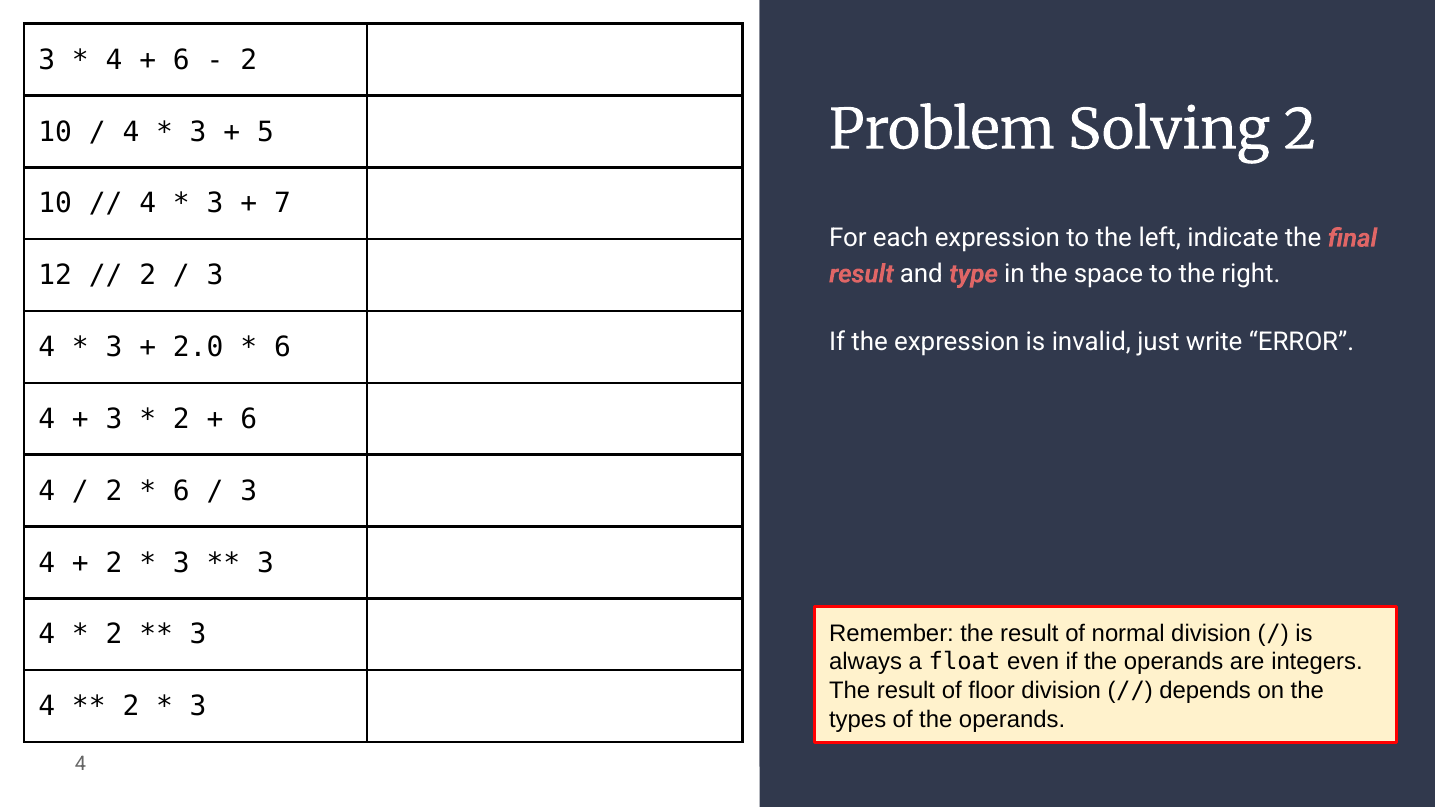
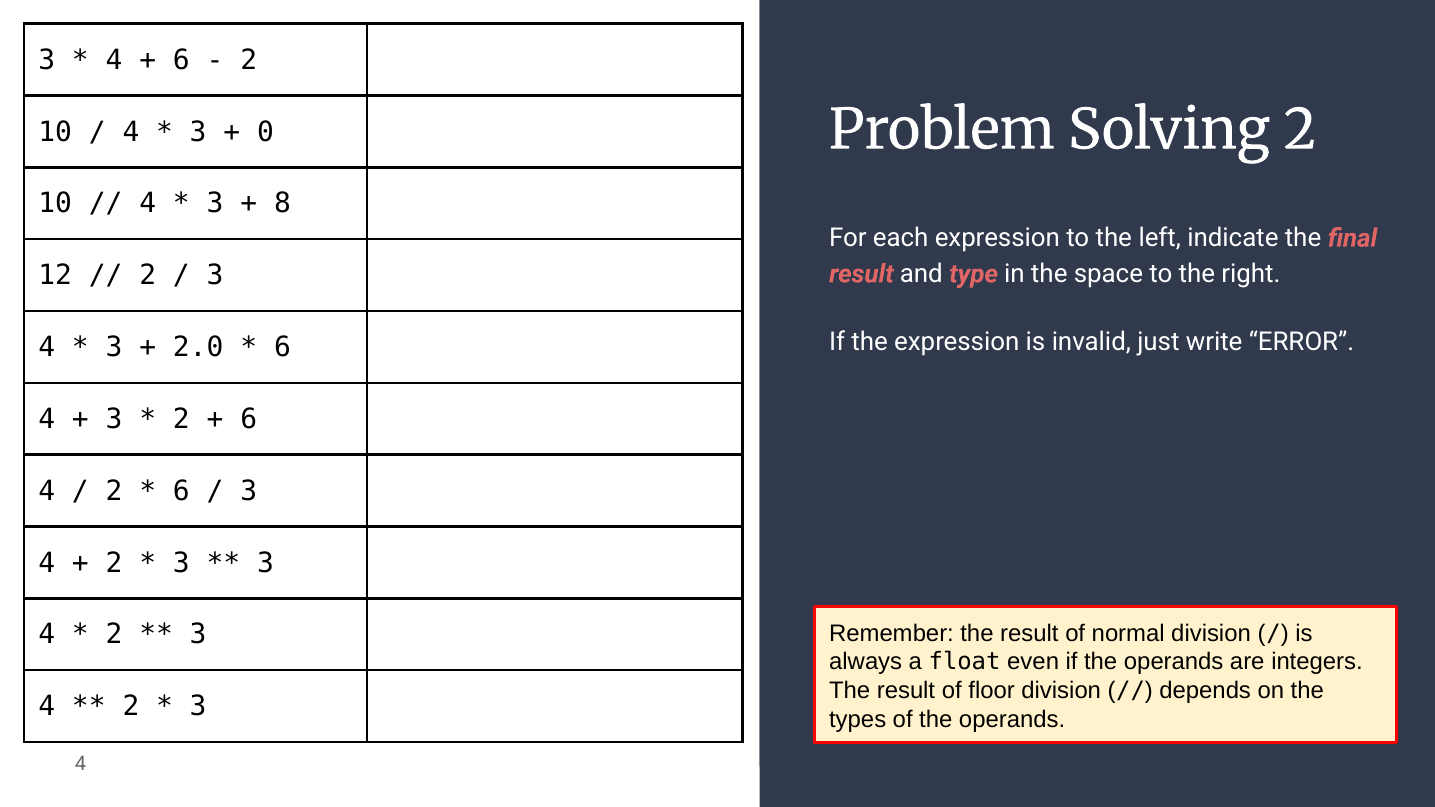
5: 5 -> 0 (266, 132)
7: 7 -> 8 (282, 204)
